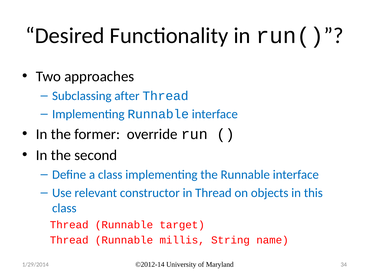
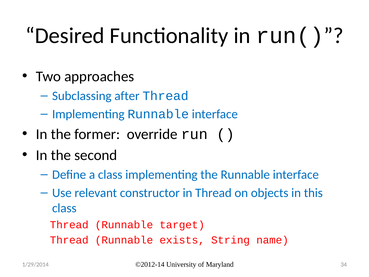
millis: millis -> exists (182, 240)
